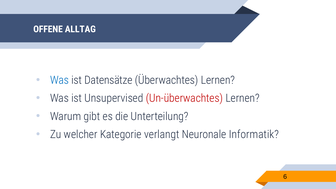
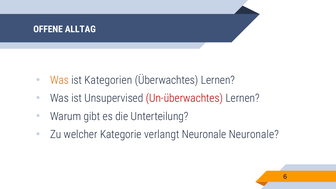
Was colour: blue -> orange (59, 80)
Datensätze: Datensätze -> Kategorien (108, 80)
Neuronale Informatik: Informatik -> Neuronale (254, 135)
